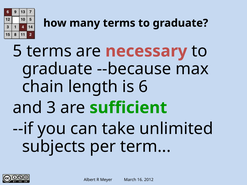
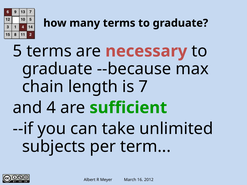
6: 6 -> 7 (143, 87)
3: 3 -> 4 (51, 108)
